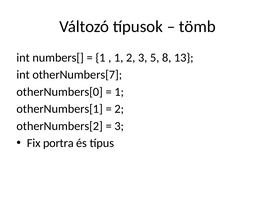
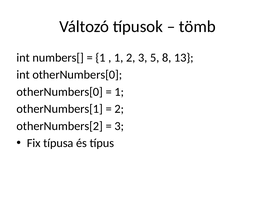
int otherNumbers[7: otherNumbers[7 -> otherNumbers[0 (77, 75)
portra: portra -> típusa (58, 143)
